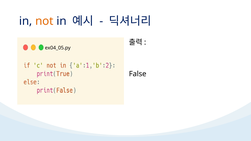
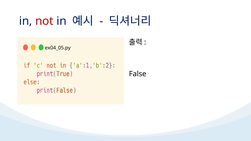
not colour: orange -> red (44, 21)
